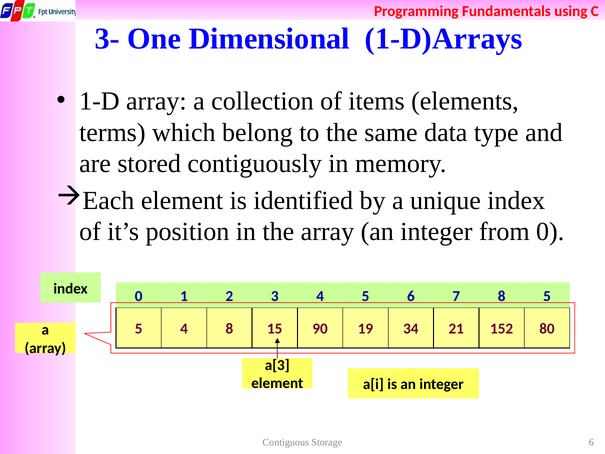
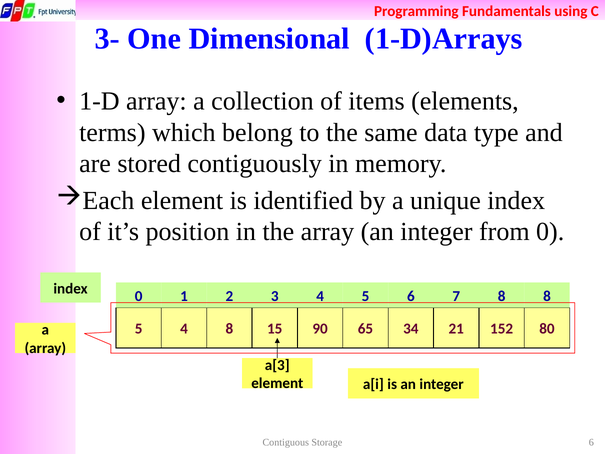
8 5: 5 -> 8 (547, 296)
19: 19 -> 65 (365, 329)
